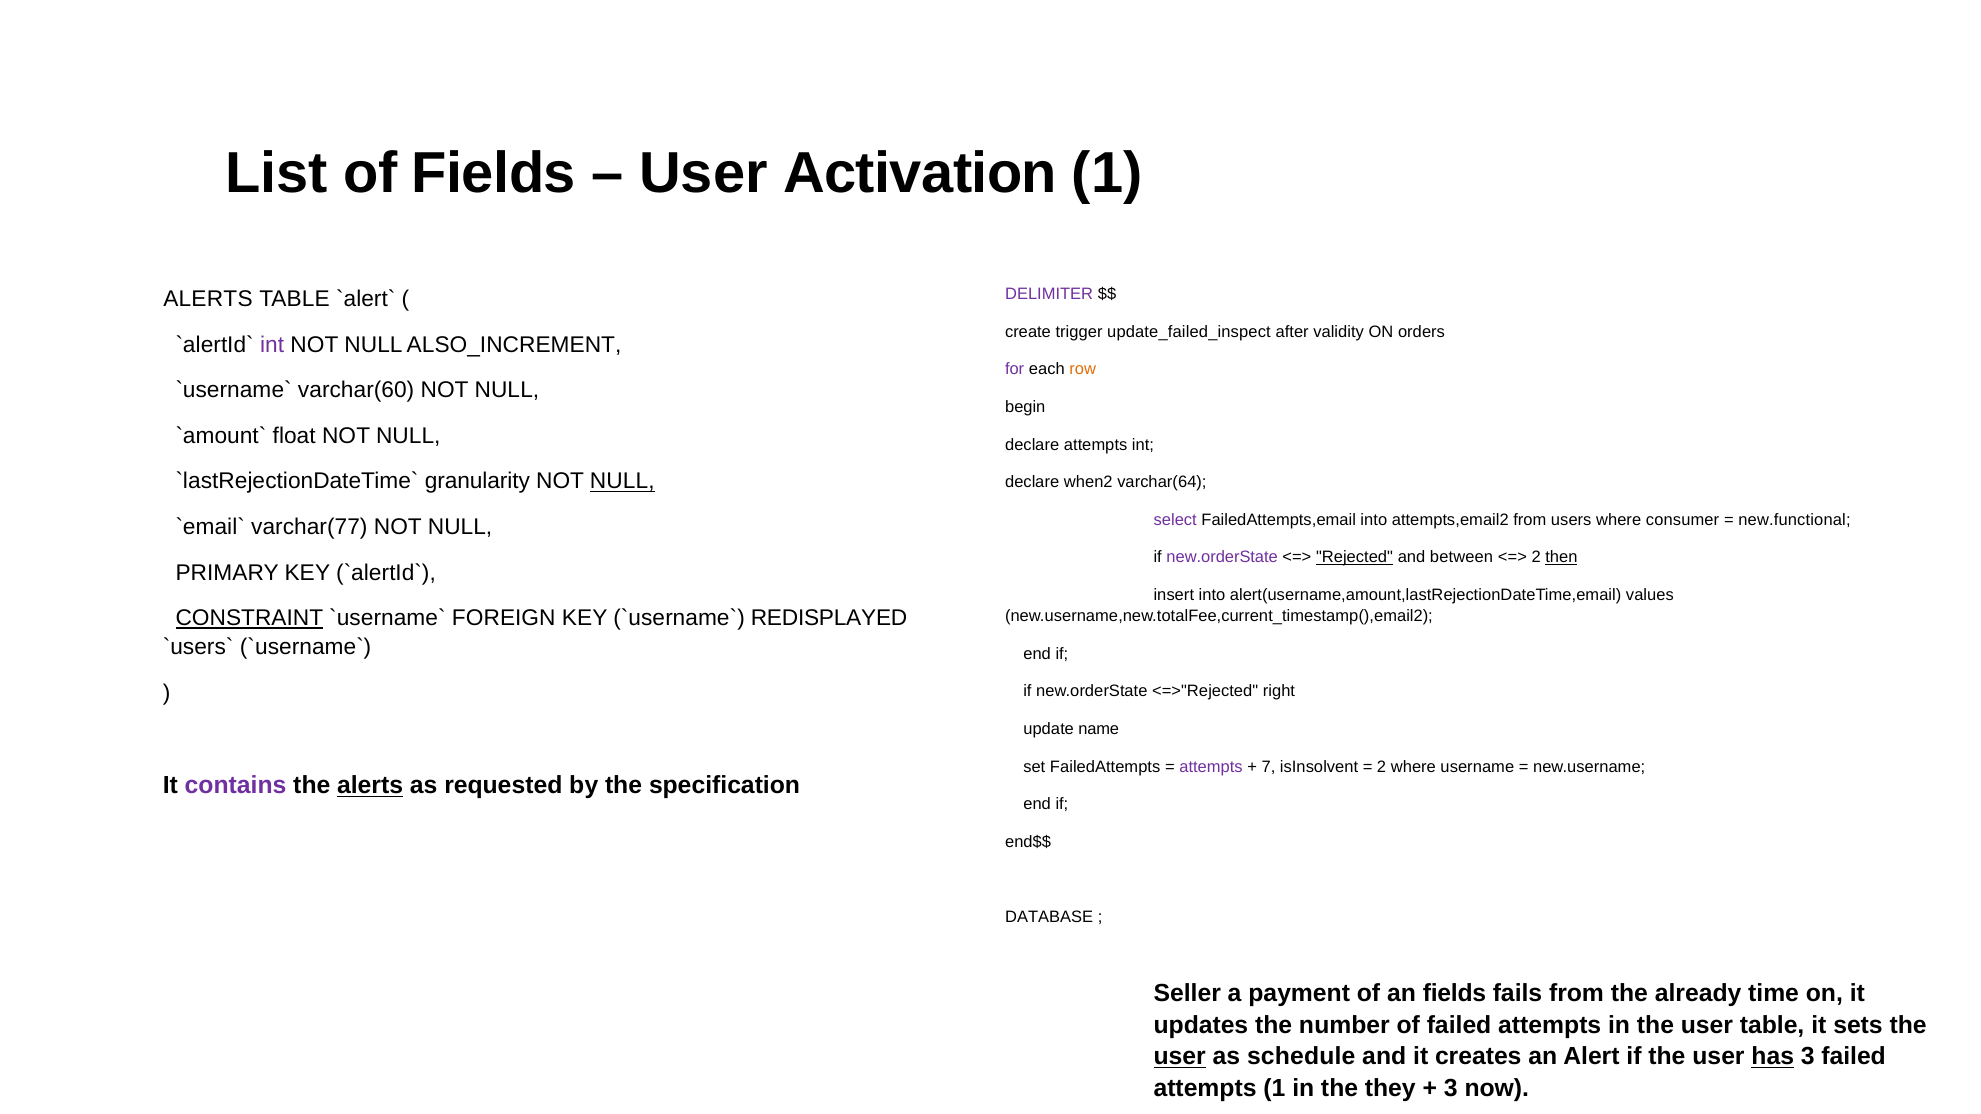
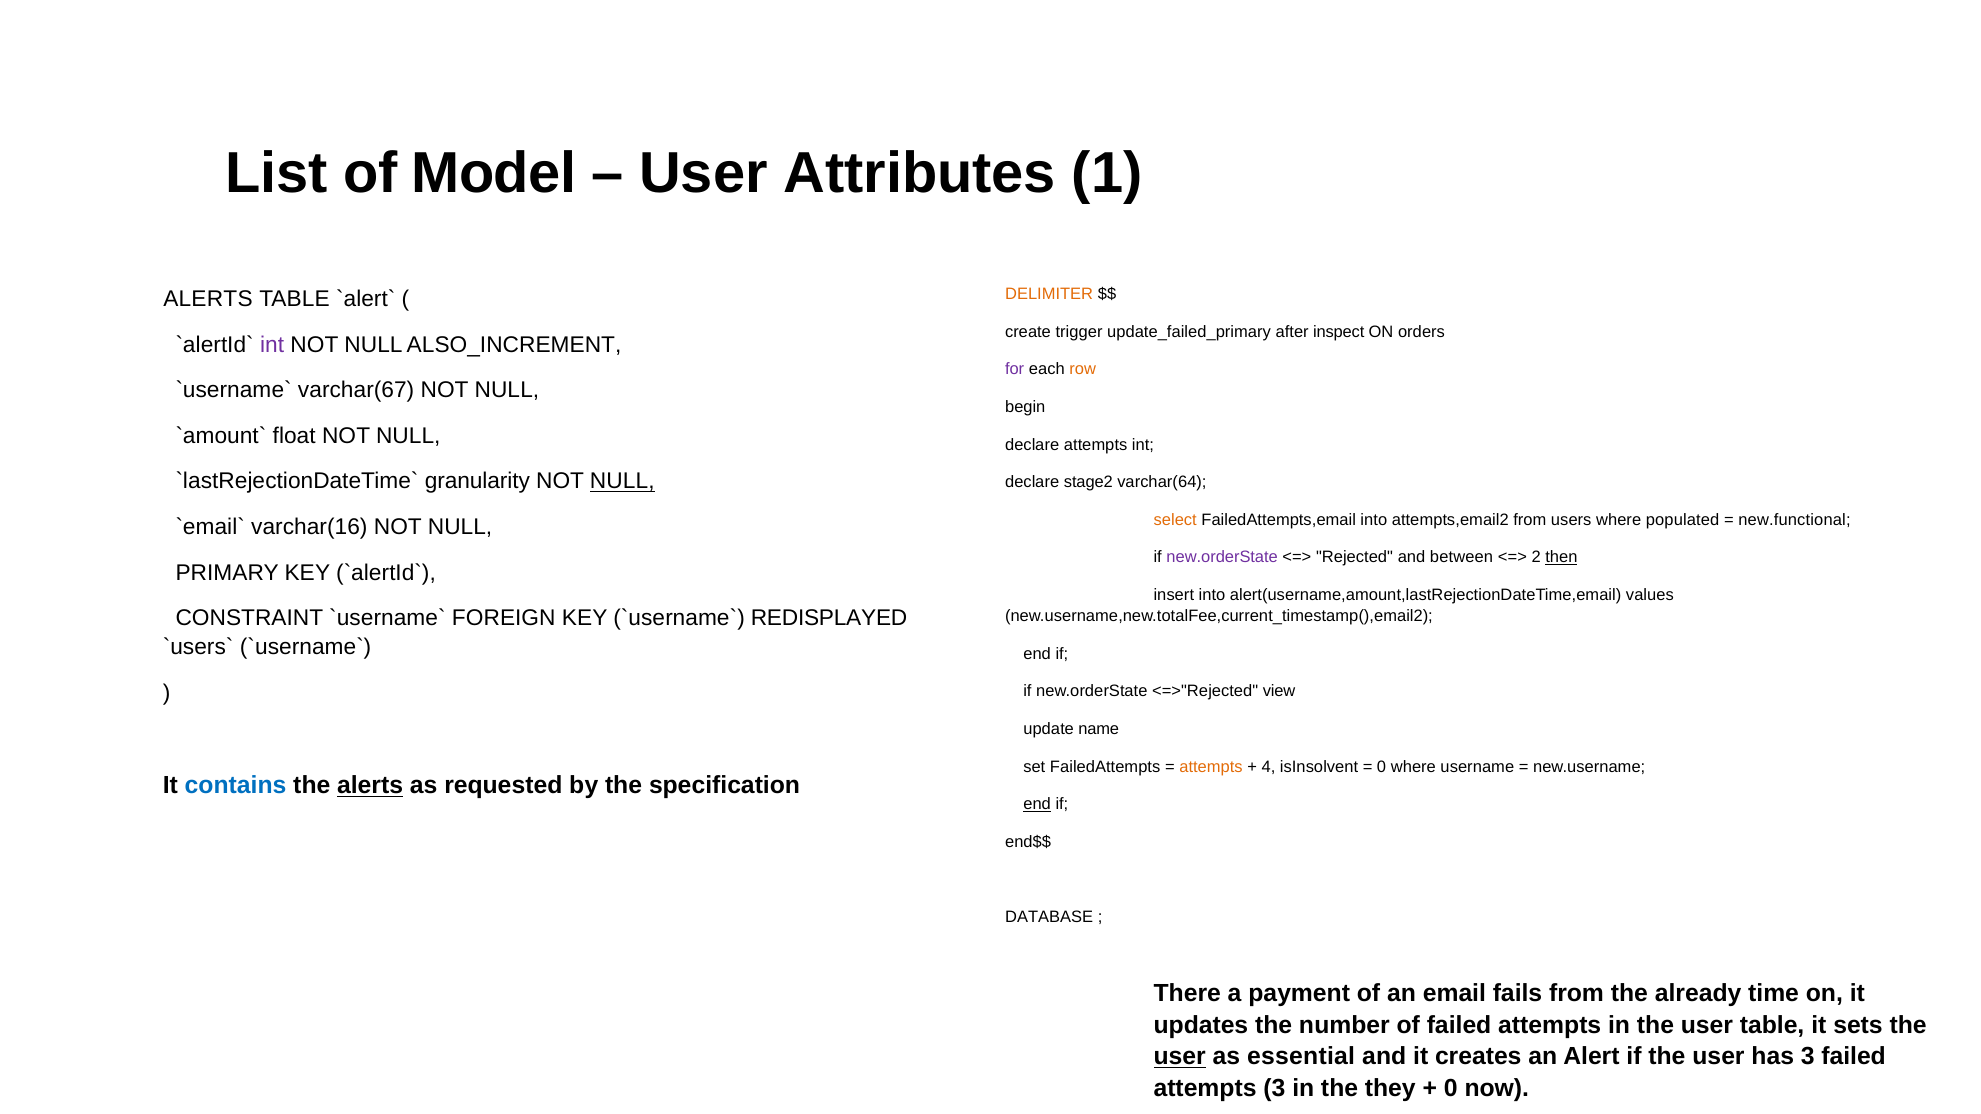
of Fields: Fields -> Model (494, 173)
Activation: Activation -> Attributes (920, 173)
DELIMITER colour: purple -> orange (1049, 294)
update_failed_inspect: update_failed_inspect -> update_failed_primary (1189, 332)
validity: validity -> inspect (1339, 332)
varchar(60: varchar(60 -> varchar(67 (356, 390)
when2: when2 -> stage2 (1088, 482)
select colour: purple -> orange (1175, 520)
consumer: consumer -> populated (1683, 520)
varchar(77: varchar(77 -> varchar(16 (309, 527)
Rejected underline: present -> none (1355, 558)
CONSTRAINT underline: present -> none (249, 618)
right: right -> view (1279, 692)
attempts colour: purple -> orange (1211, 767)
7: 7 -> 4 (1268, 767)
2: 2 -> 0 (1382, 767)
contains colour: purple -> blue (236, 786)
end underline: none -> present (1037, 804)
Seller: Seller -> There (1187, 993)
an fields: fields -> email (1454, 993)
schedule: schedule -> essential (1301, 1057)
has underline: present -> none (1773, 1057)
attempts 1: 1 -> 3 (1274, 1089)
3: 3 -> 0 (1451, 1089)
